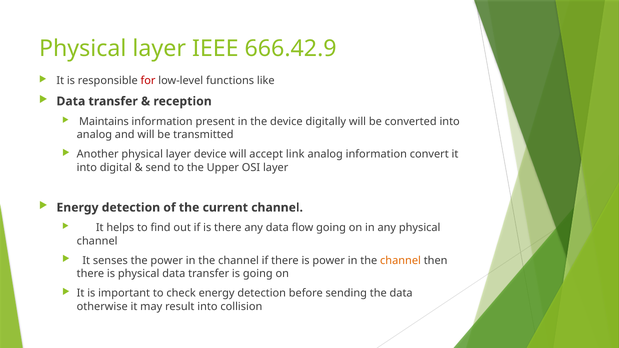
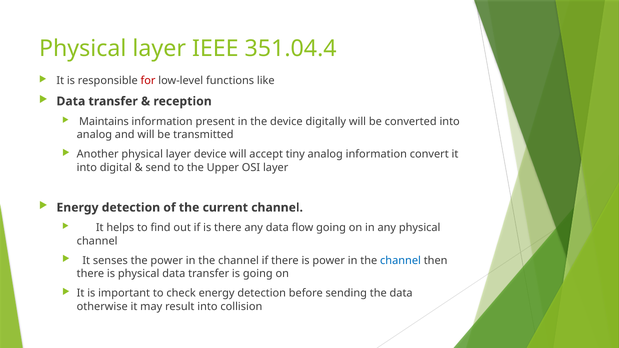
666.42.9: 666.42.9 -> 351.04.4 (291, 49)
link: link -> tiny (295, 154)
channel colour: orange -> blue (401, 261)
